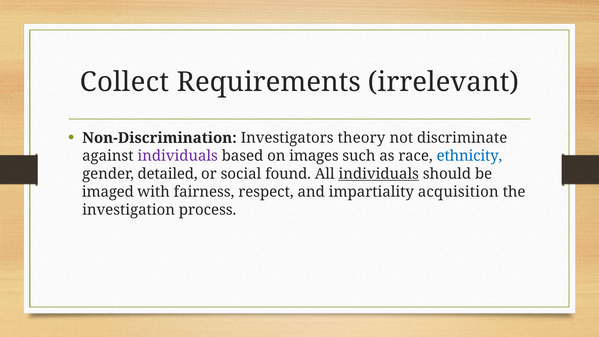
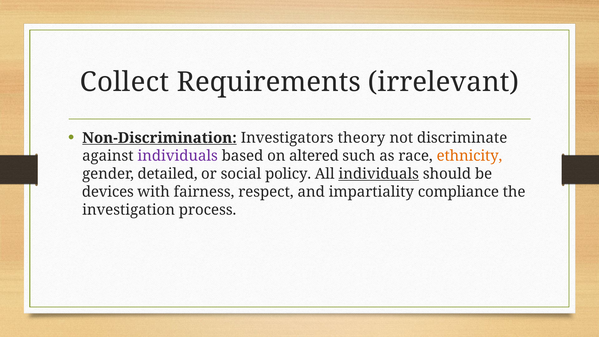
Non-Discrimination underline: none -> present (159, 138)
images: images -> altered (314, 156)
ethnicity colour: blue -> orange (469, 156)
found: found -> policy (288, 174)
imaged: imaged -> devices (108, 192)
acquisition: acquisition -> compliance (458, 192)
